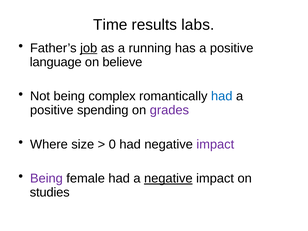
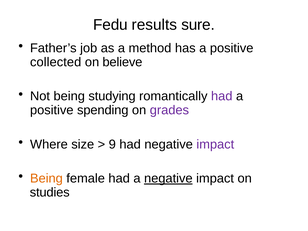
Time: Time -> Fedu (110, 25)
labs: labs -> sure (198, 25)
job underline: present -> none (89, 48)
running: running -> method (150, 48)
language: language -> collected (56, 62)
complex: complex -> studying (112, 96)
had colour: blue -> purple (222, 96)
0: 0 -> 9 (112, 144)
Being colour: purple -> orange (46, 178)
